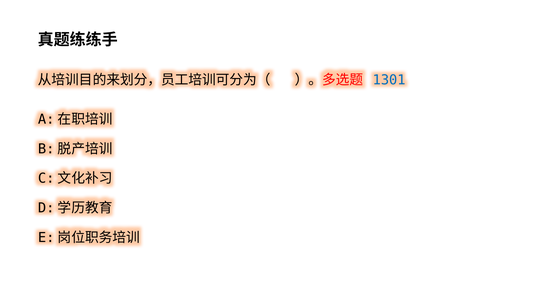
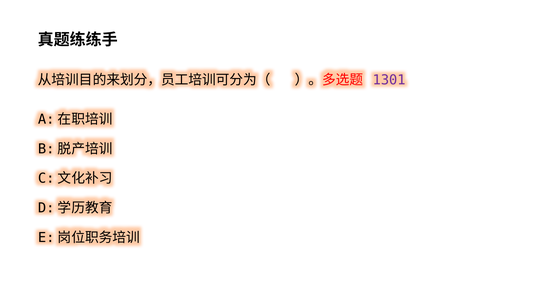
1301 colour: blue -> purple (389, 80)
